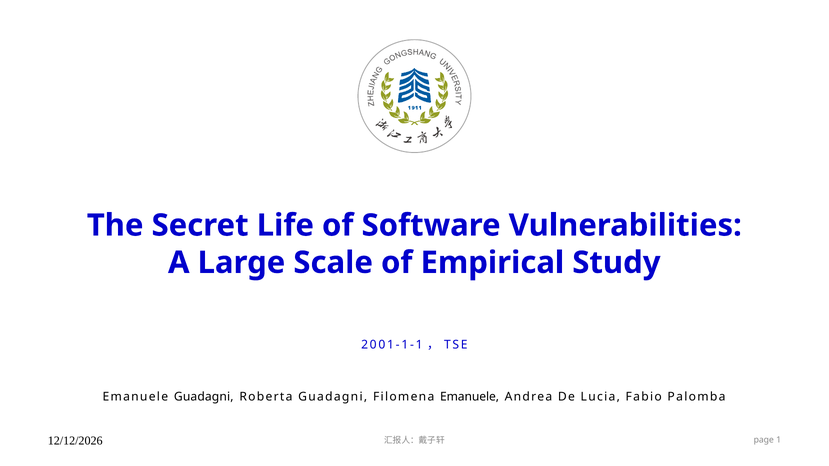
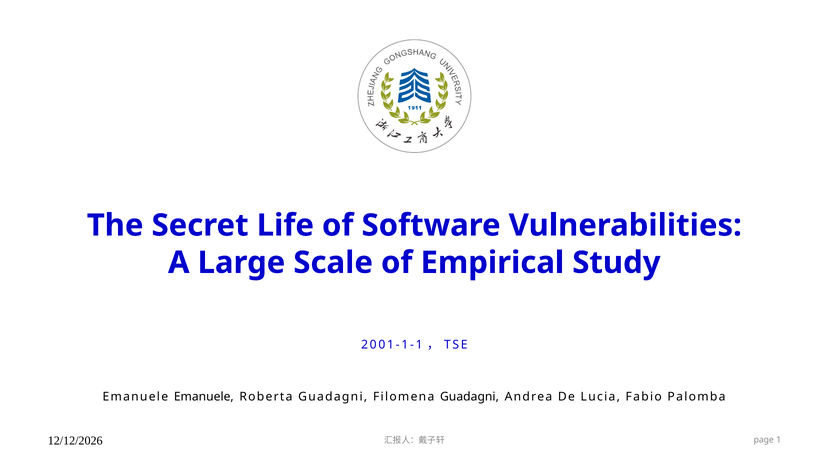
Emanuele Guadagni: Guadagni -> Emanuele (204, 397)
Filomena Emanuele: Emanuele -> Guadagni (469, 397)
